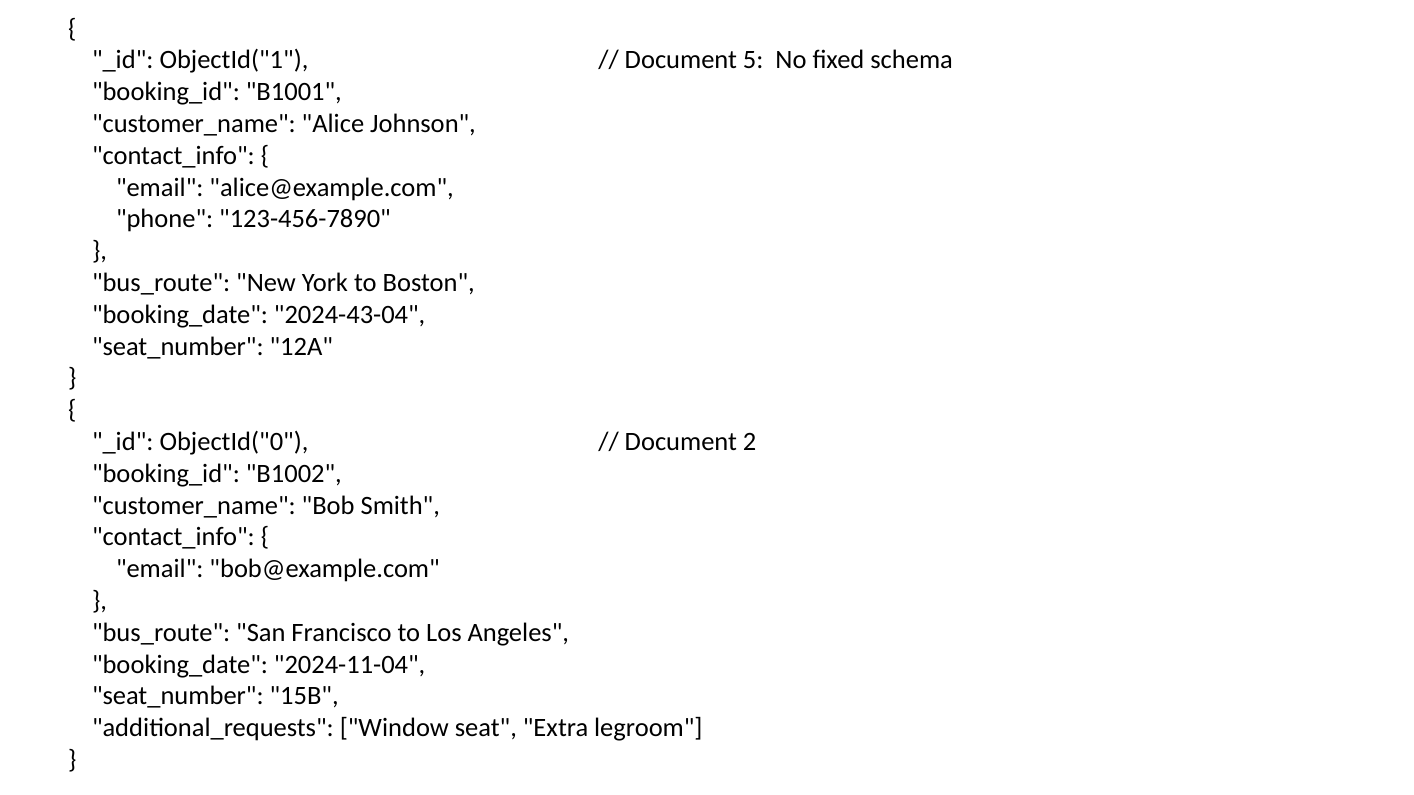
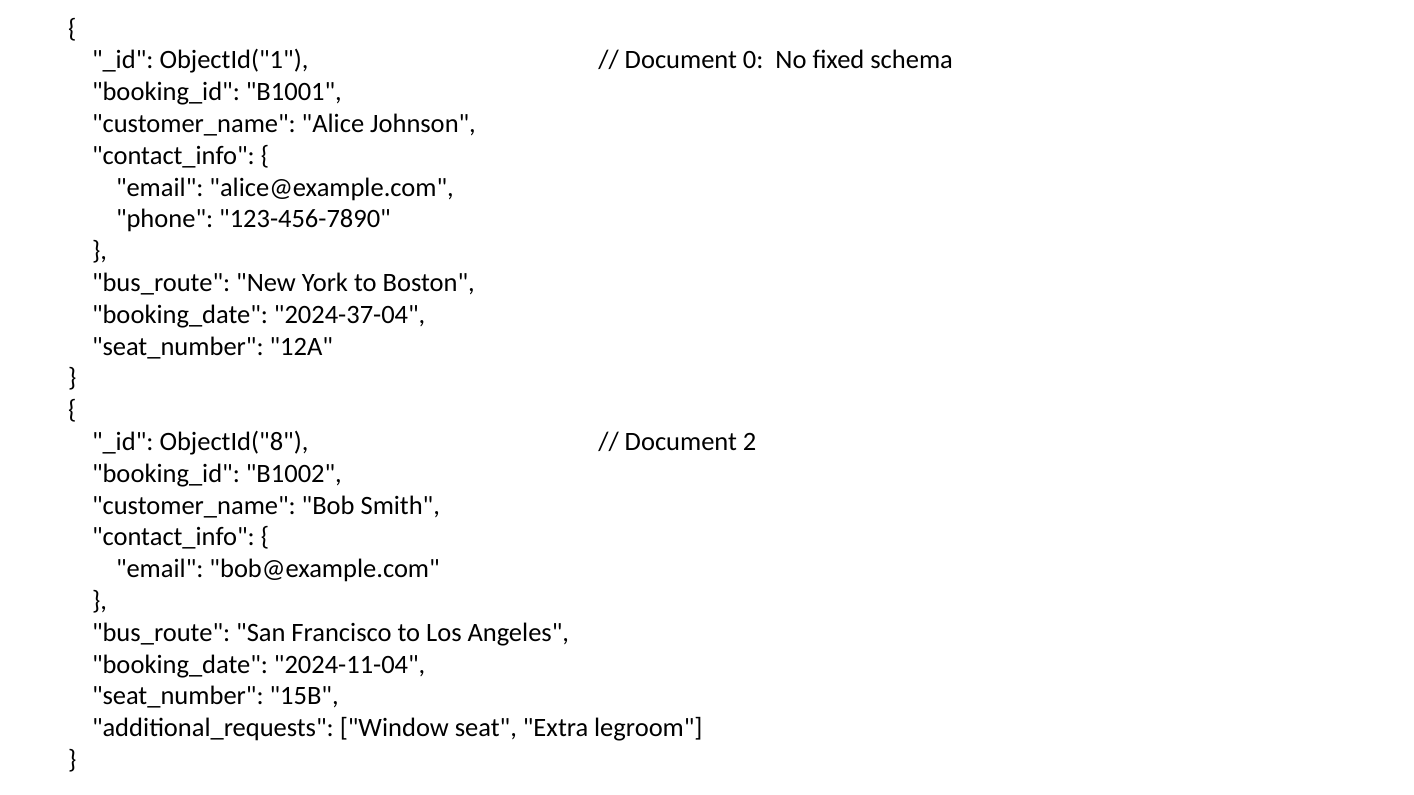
5: 5 -> 0 (753, 60)
2024-43-04: 2024-43-04 -> 2024-37-04 (350, 315)
ObjectId("0: ObjectId("0 -> ObjectId("8 (234, 442)
